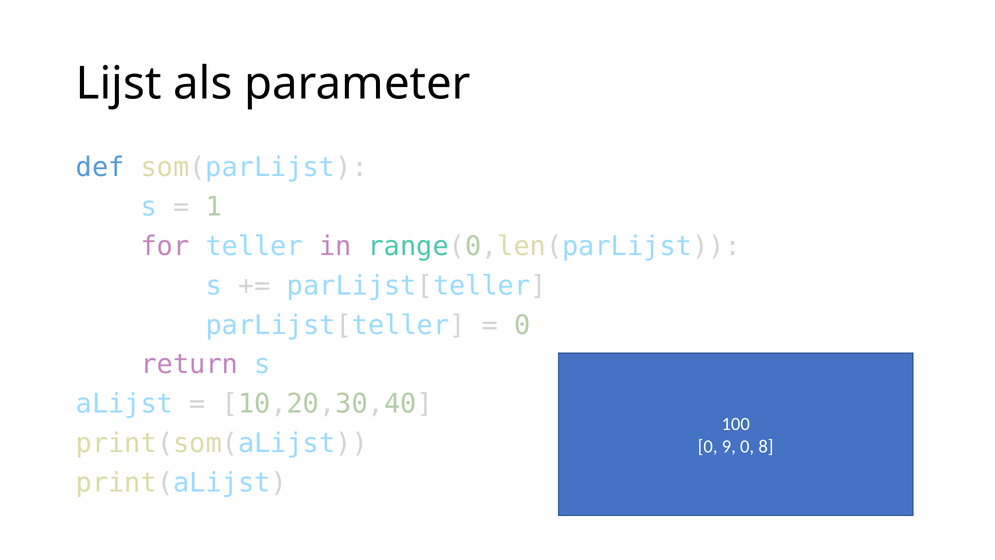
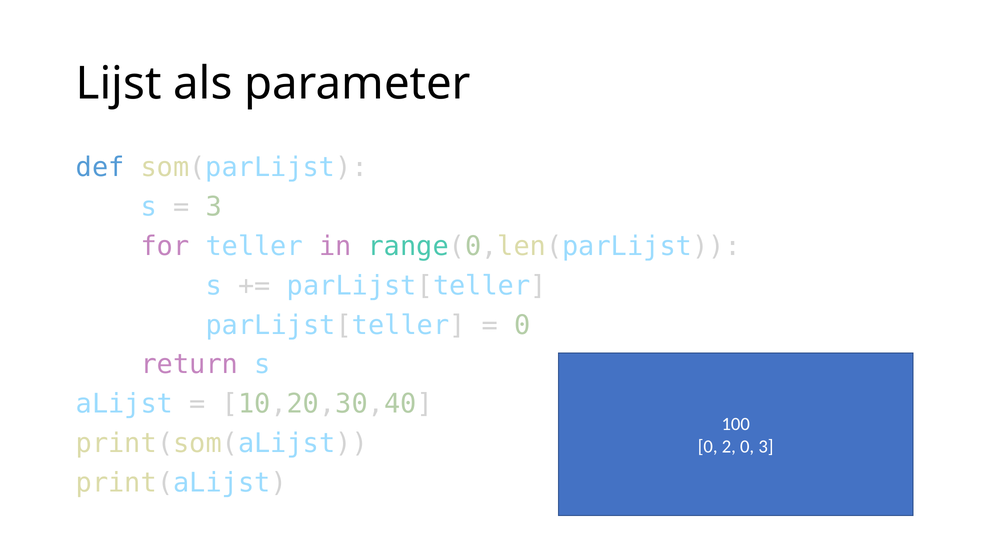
1: 1 -> 3 (214, 207)
9: 9 -> 2 (729, 446)
0 8: 8 -> 3 (766, 446)
